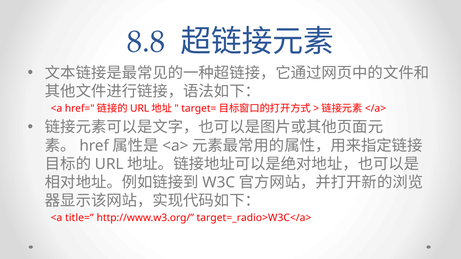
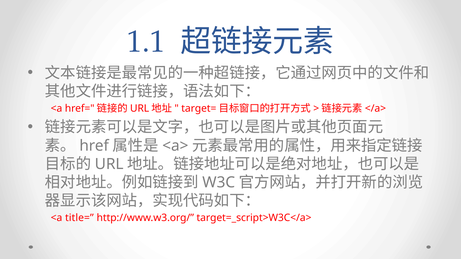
8.8: 8.8 -> 1.1 (146, 42)
target=_radio>W3C</a>: target=_radio>W3C</a> -> target=_script>W3C</a> (254, 218)
